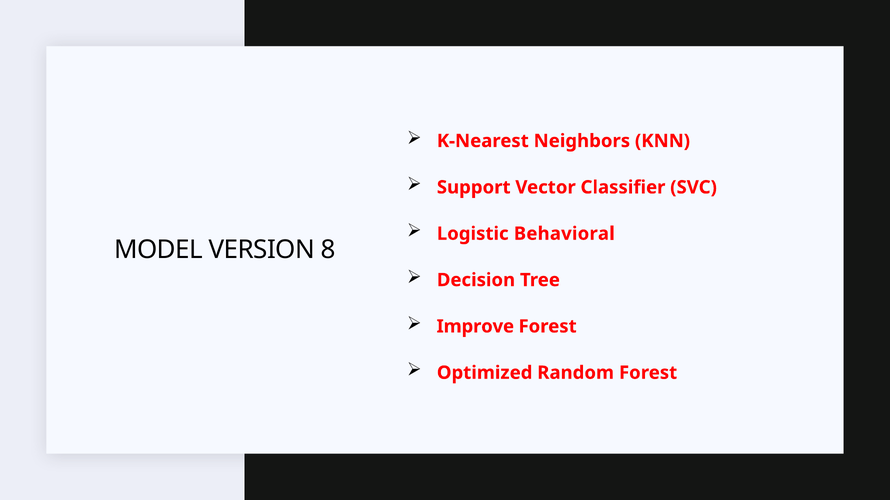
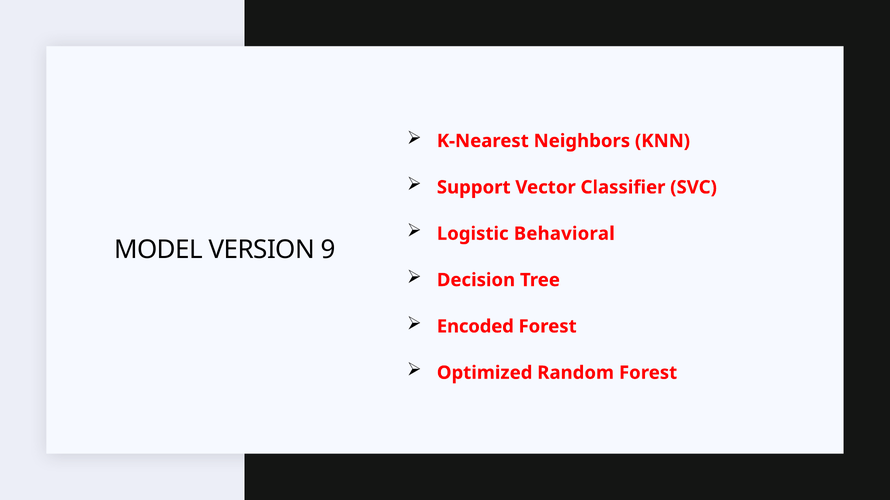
8: 8 -> 9 (328, 250)
Improve: Improve -> Encoded (475, 327)
